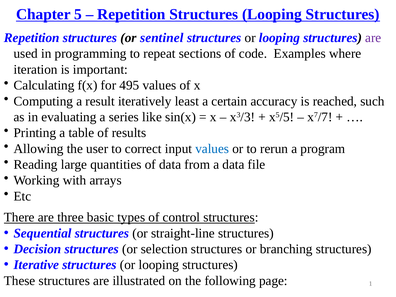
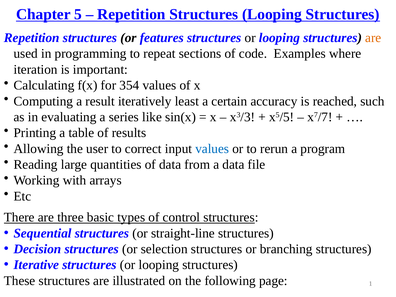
sentinel: sentinel -> features (162, 38)
are colour: purple -> orange (373, 38)
495: 495 -> 354 (129, 85)
